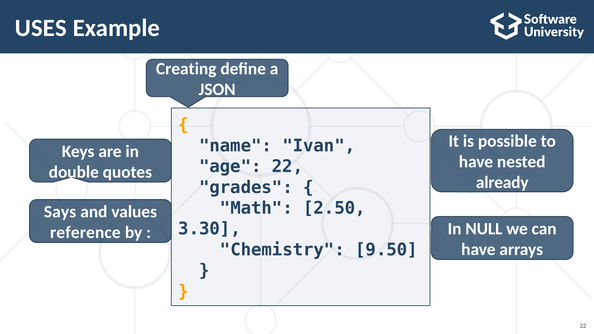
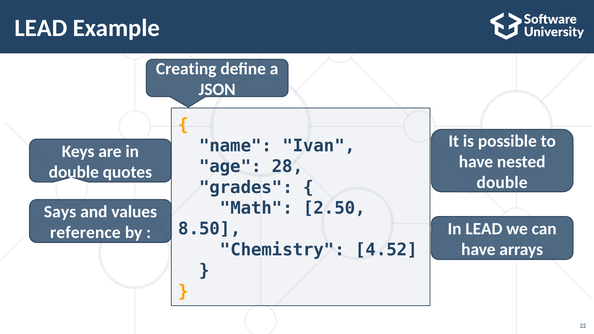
USES: USES -> LEAD (41, 28)
age 22: 22 -> 28 (288, 167)
already: already -> double (502, 183)
3.30: 3.30 -> 8.50 (210, 229)
In NULL: NULL -> LEAD (484, 229)
9.50: 9.50 -> 4.52 (386, 250)
